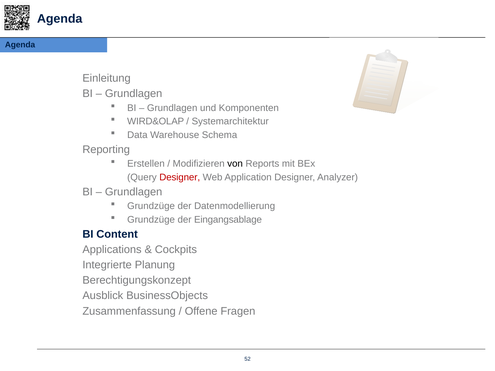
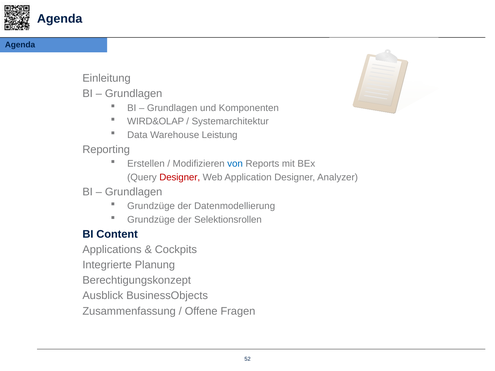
Schema: Schema -> Leistung (220, 135)
von colour: black -> blue (235, 164)
Eingangsablage: Eingangsablage -> Selektionsrollen (228, 220)
